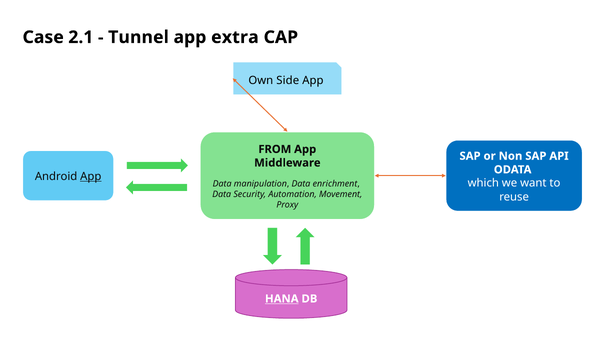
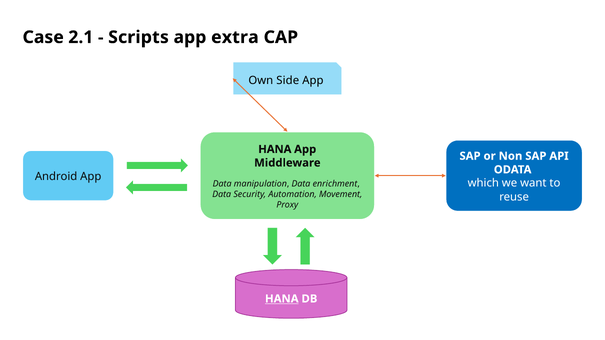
Tunnel: Tunnel -> Scripts (138, 37)
FROM: FROM -> HANA (275, 149)
App underline: present -> none (91, 177)
